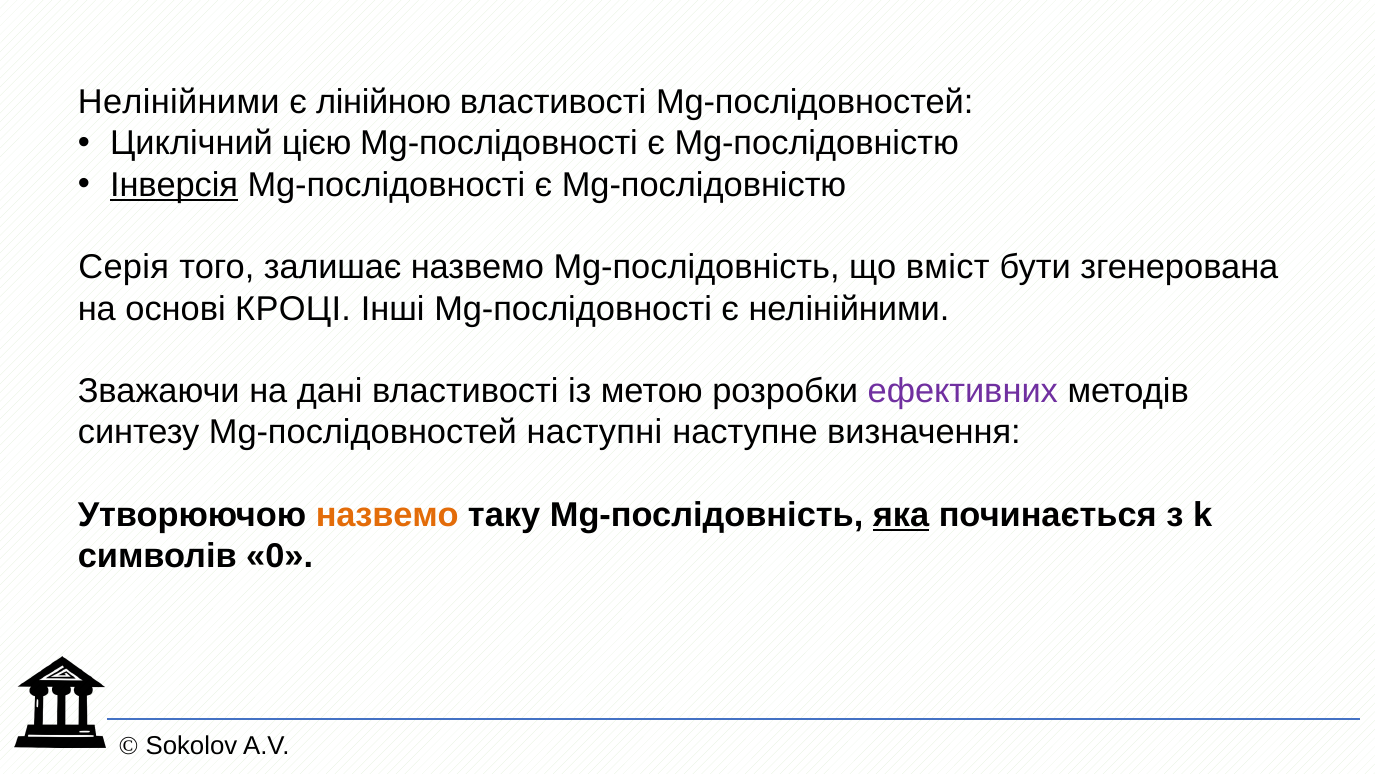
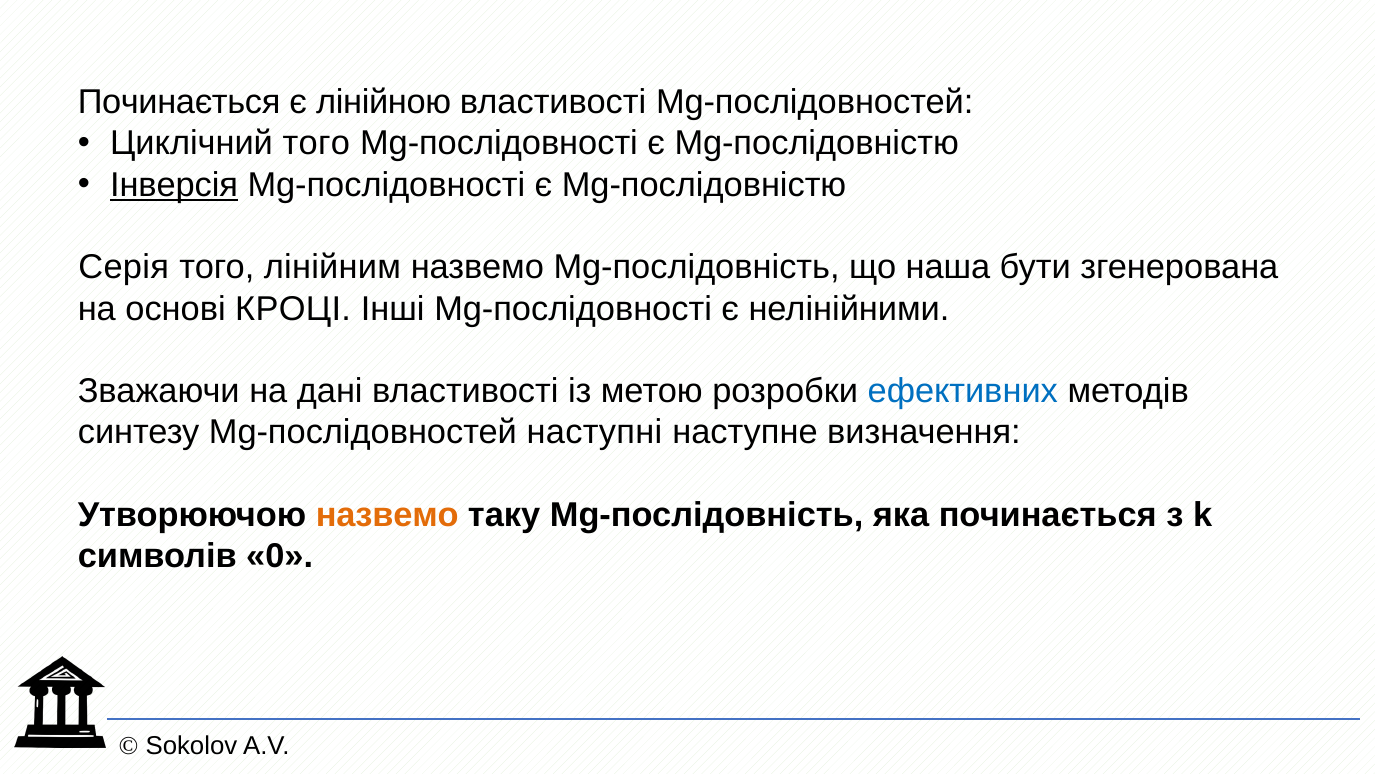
Нелінійними: Нелінійними -> Починається (179, 102)
Циклічний цією: цією -> того (316, 143)
залишає: залишає -> лінійним (332, 267)
вміст: вміст -> наша (948, 267)
ефективних colour: purple -> blue (963, 391)
яка underline: present -> none (901, 515)
